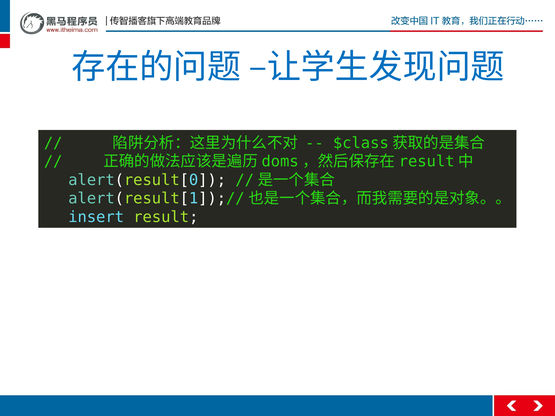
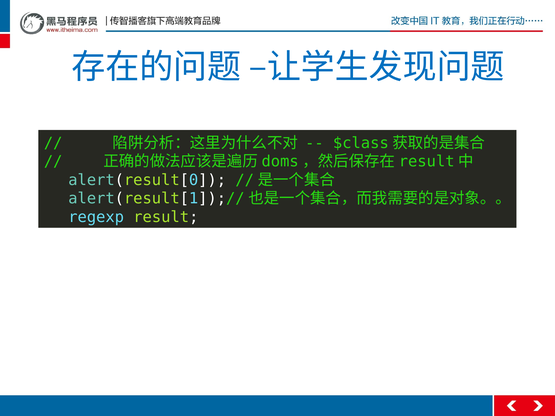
insert: insert -> regexp (96, 217)
